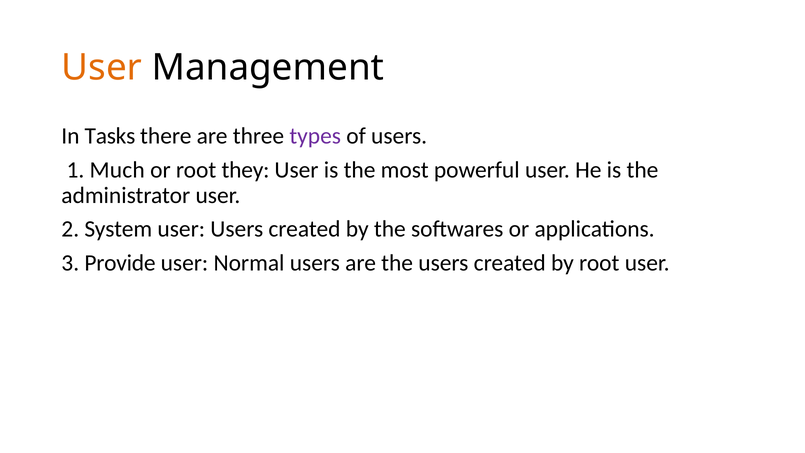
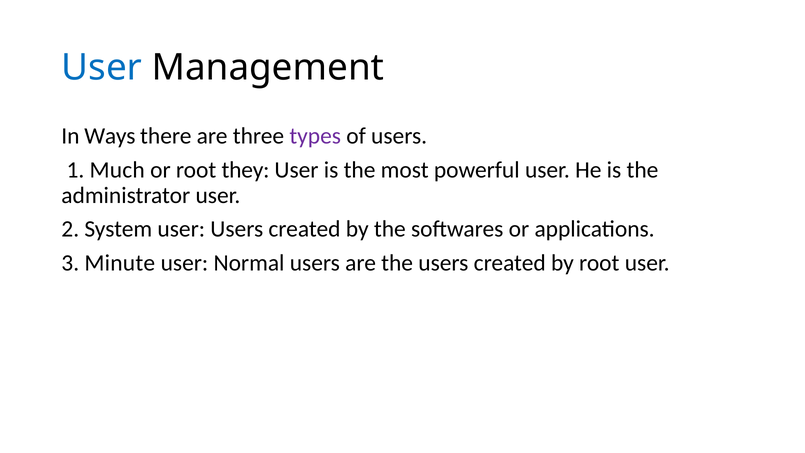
User colour: orange -> blue (102, 68)
Tasks: Tasks -> Ways (110, 136)
Provide: Provide -> Minute (120, 263)
